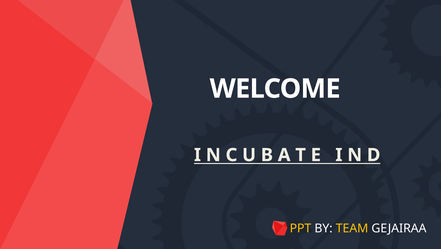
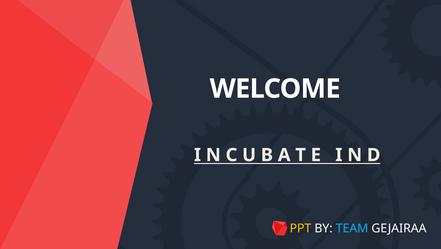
TEAM colour: yellow -> light blue (352, 228)
